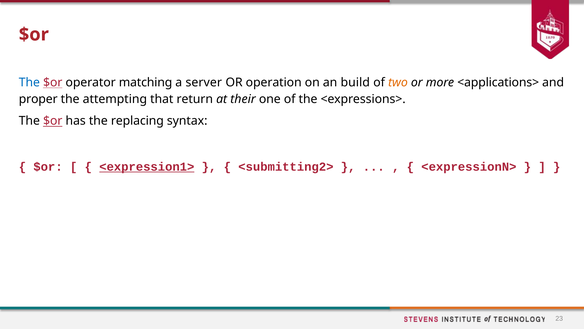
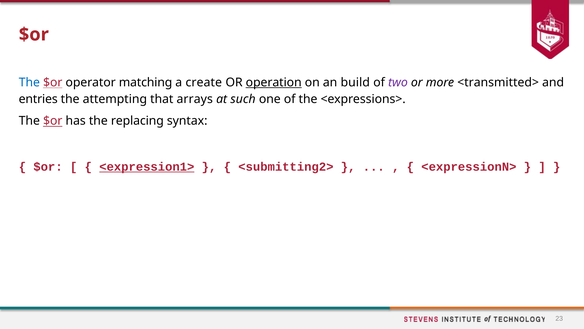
server: server -> create (204, 82)
operation underline: none -> present (274, 82)
two colour: orange -> purple (398, 82)
<applications>: <applications> -> <transmitted> (498, 82)
proper: proper -> entries (38, 99)
return: return -> arrays (195, 99)
their: their -> such (243, 99)
